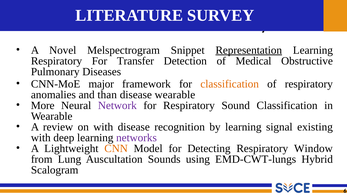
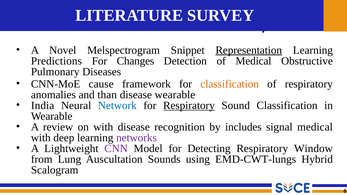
Respiratory: Respiratory -> Predictions (56, 61)
Transfer: Transfer -> Changes (136, 61)
major: major -> cause (101, 84)
More: More -> India (43, 106)
Network colour: purple -> blue (117, 106)
Respiratory underline: none -> present (189, 106)
by learning: learning -> includes (243, 127)
signal existing: existing -> medical (315, 127)
CNN colour: orange -> purple (116, 149)
